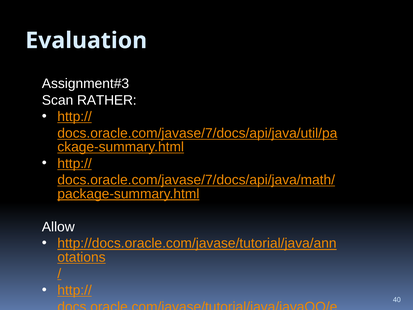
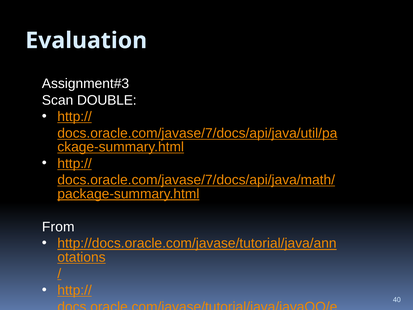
RATHER: RATHER -> DOUBLE (107, 100)
Allow: Allow -> From (58, 227)
